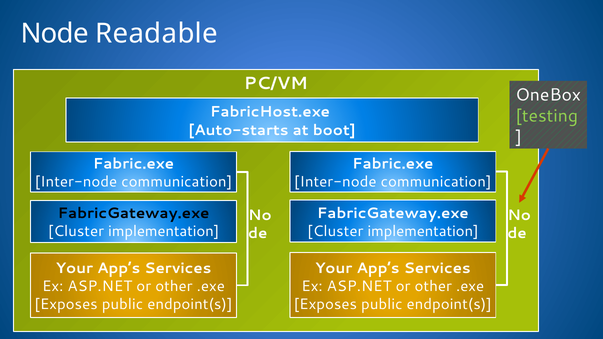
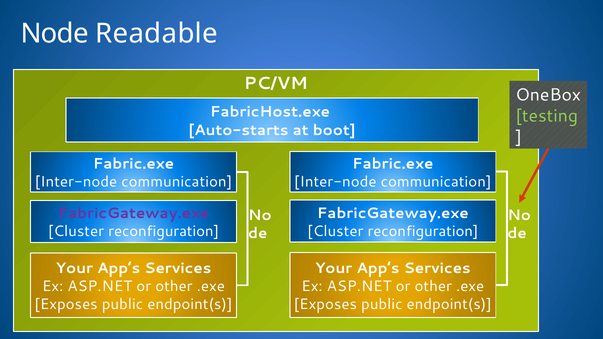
FabricGateway.exe colour: black -> purple (134, 214)
implementation: implementation -> reconfiguration (423, 231)
implementation: implementation -> reconfiguration (164, 232)
